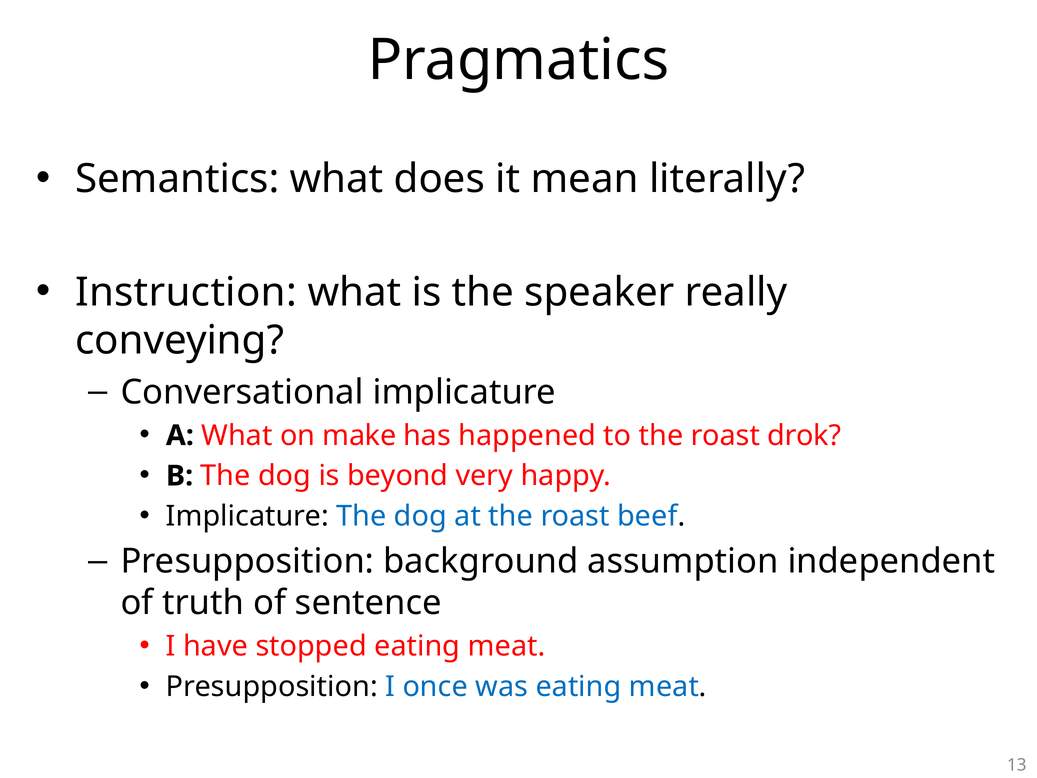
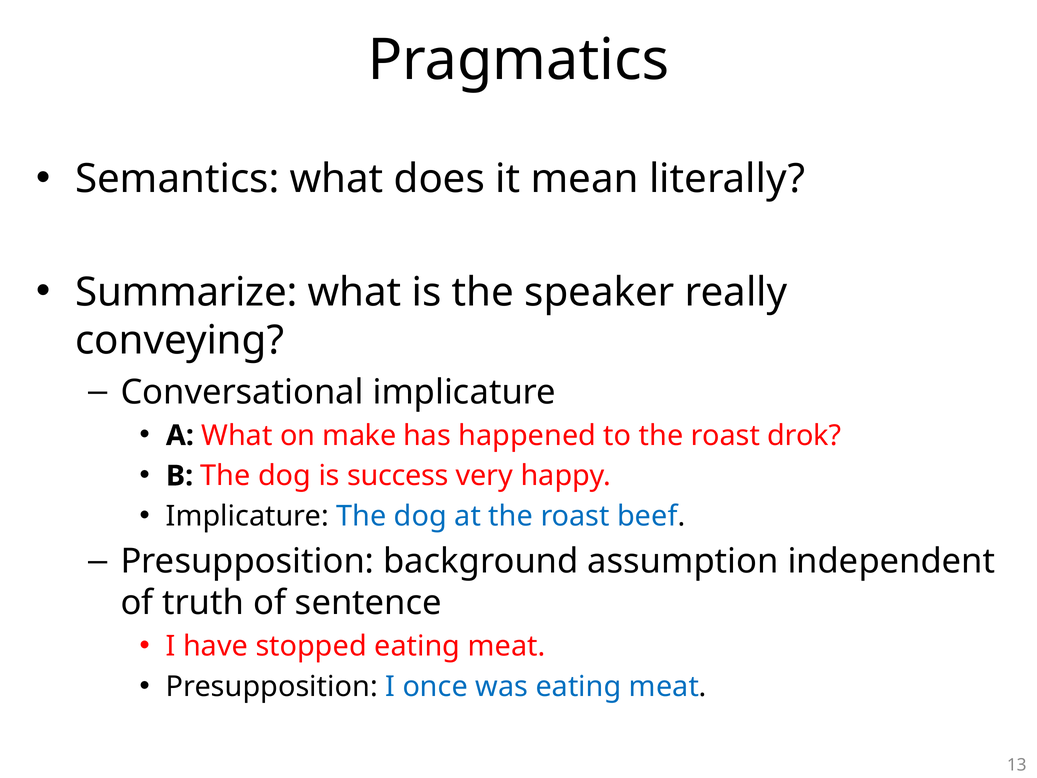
Instruction: Instruction -> Summarize (186, 292)
beyond: beyond -> success (398, 476)
